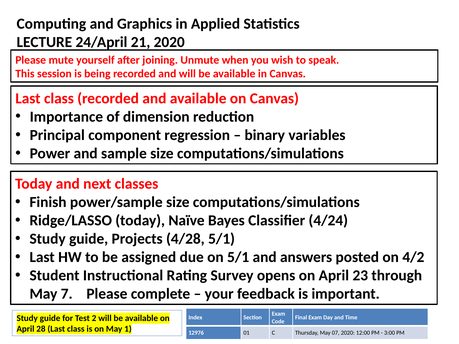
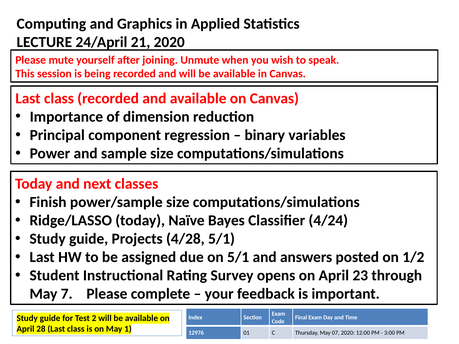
4/2: 4/2 -> 1/2 (413, 257)
